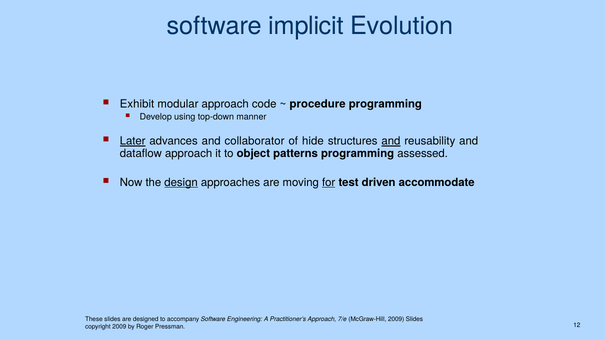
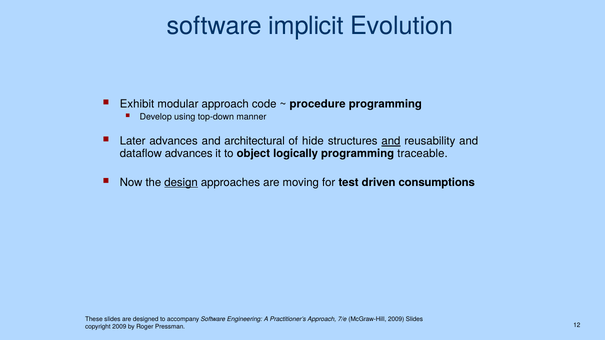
Later underline: present -> none (133, 141)
collaborator: collaborator -> architectural (255, 141)
dataflow approach: approach -> advances (189, 153)
patterns: patterns -> logically (296, 153)
assessed: assessed -> traceable (423, 153)
for underline: present -> none (329, 182)
accommodate: accommodate -> consumptions (437, 182)
